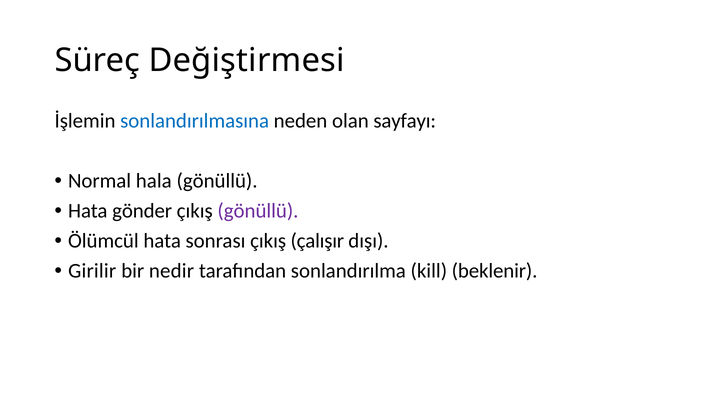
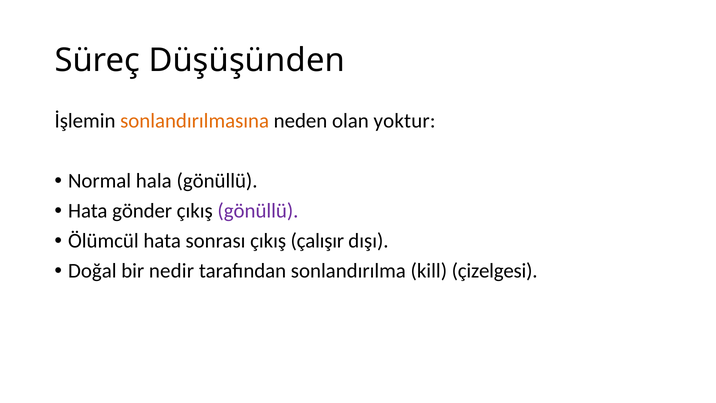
Değiştirmesi: Değiştirmesi -> Düşüşünden (247, 60)
sonlandırılmasına colour: blue -> orange (195, 121)
sayfayı: sayfayı -> yoktur (405, 121)
Girilir: Girilir -> Doğal (92, 271)
beklenir: beklenir -> çizelgesi (495, 271)
